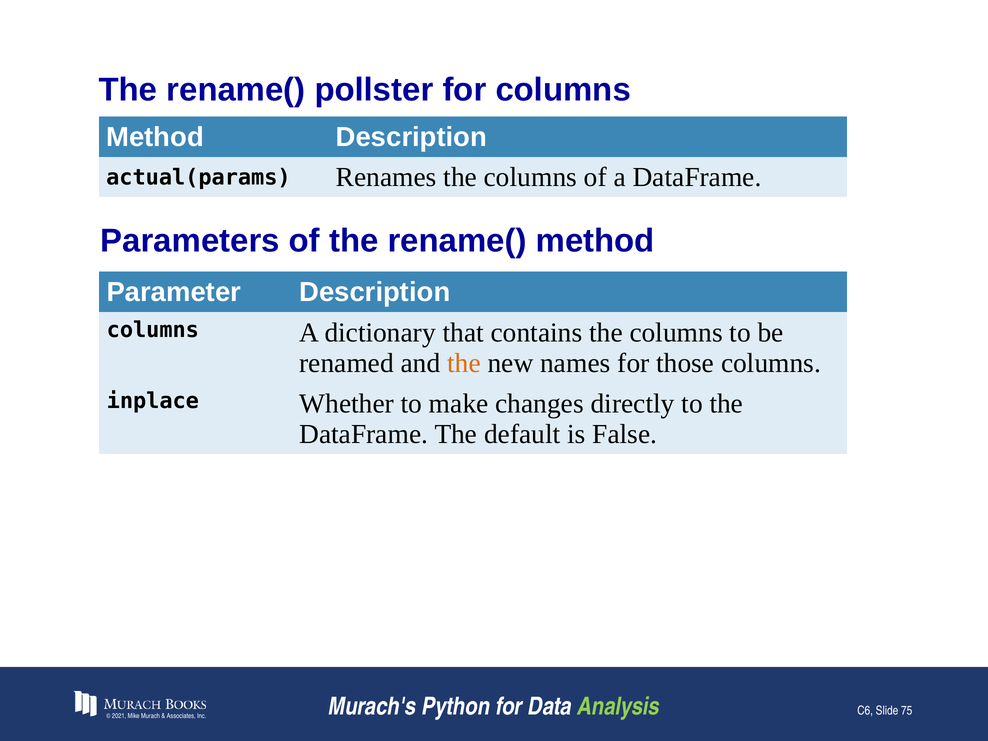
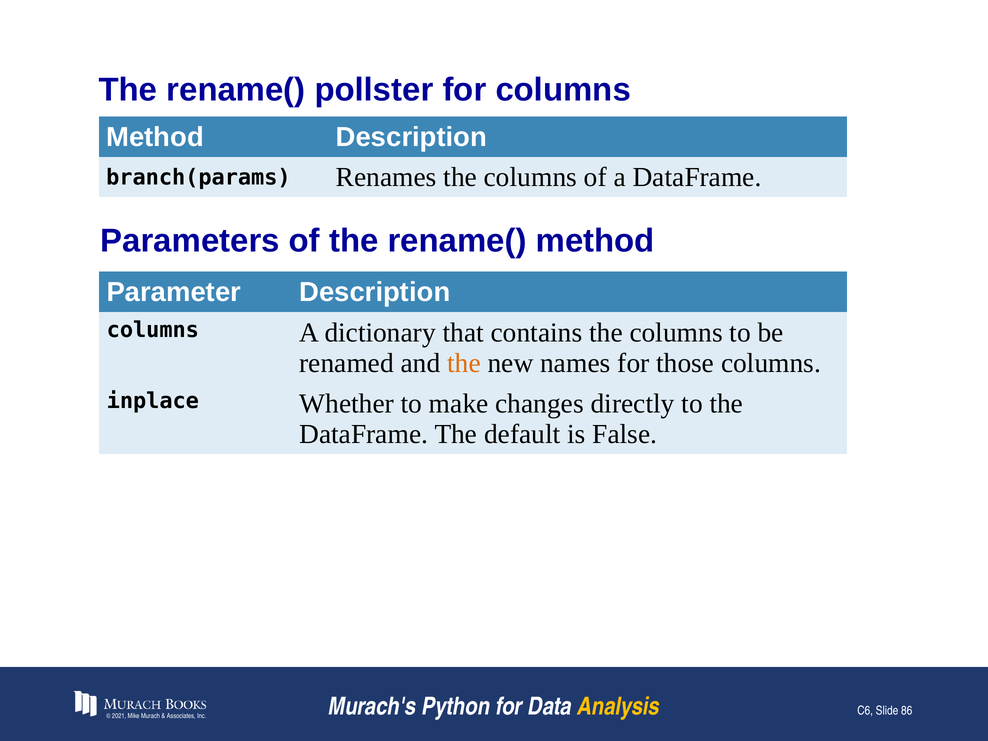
actual(params: actual(params -> branch(params (198, 177)
Analysis colour: light green -> yellow (618, 706)
75: 75 -> 86 (907, 711)
